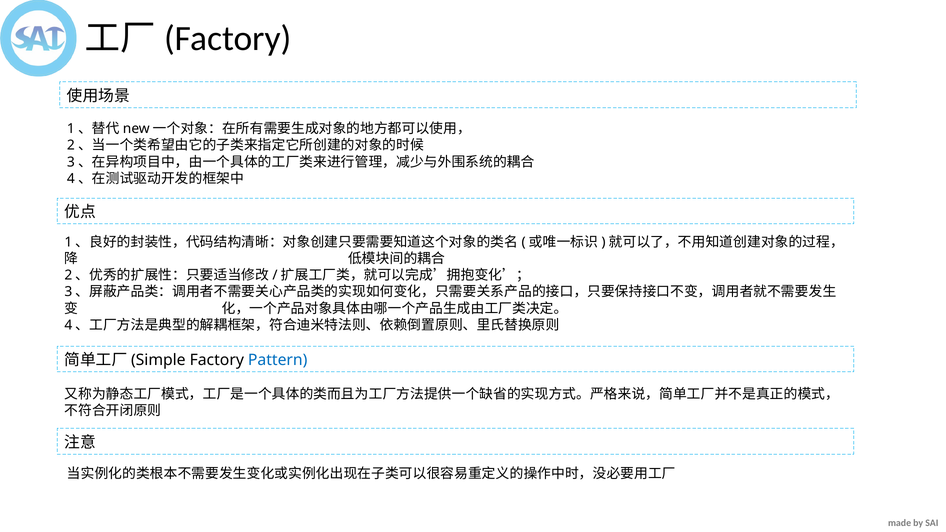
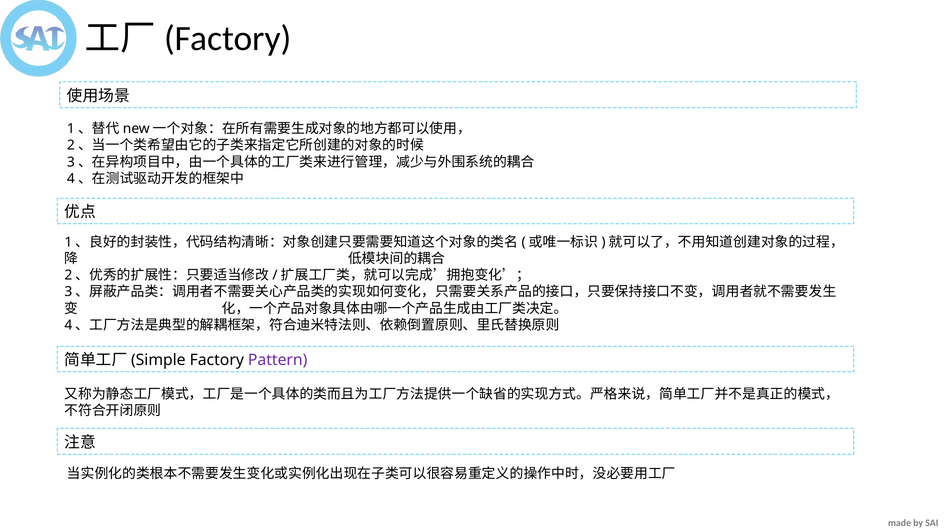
Pattern colour: blue -> purple (278, 360)
